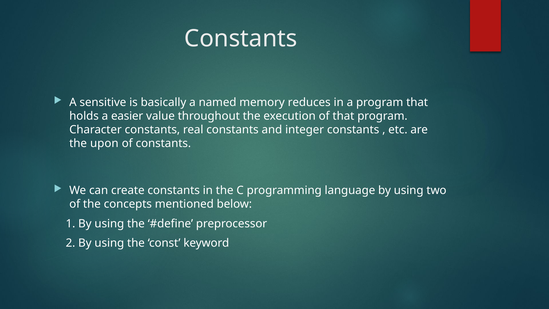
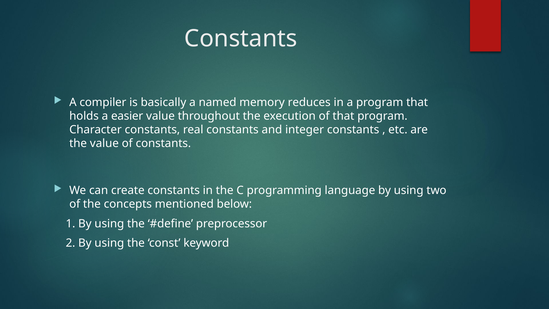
sensitive: sensitive -> compiler (103, 102)
the upon: upon -> value (104, 143)
